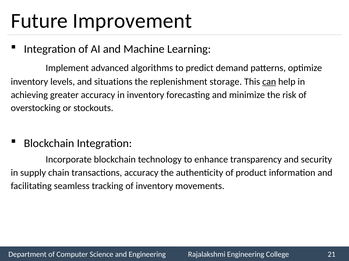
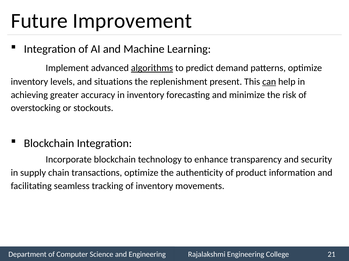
algorithms underline: none -> present (152, 68)
storage: storage -> present (226, 82)
transactions accuracy: accuracy -> optimize (141, 173)
